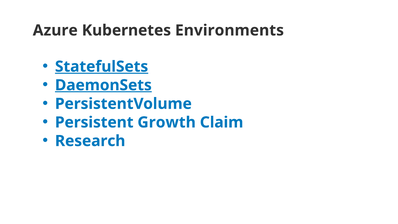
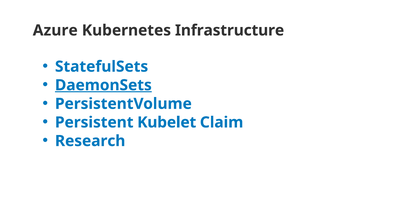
Environments: Environments -> Infrastructure (230, 30)
StatefulSets underline: present -> none (102, 67)
Growth: Growth -> Kubelet (167, 122)
